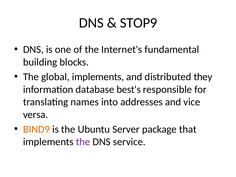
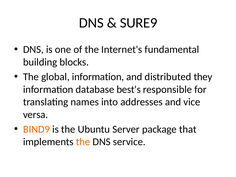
STOP9: STOP9 -> SURE9 (139, 23)
global implements: implements -> information (98, 77)
the colour: purple -> orange (83, 142)
